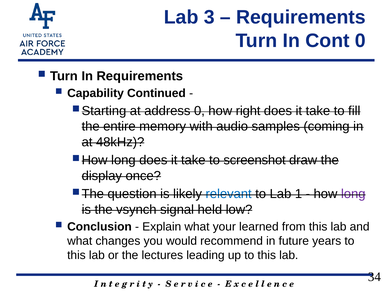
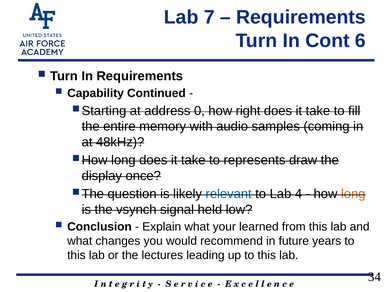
3: 3 -> 7 (209, 17)
Cont 0: 0 -> 6 (360, 41)
screenshot: screenshot -> represents (254, 160)
1: 1 -> 4 (298, 194)
long colour: purple -> orange (353, 194)
